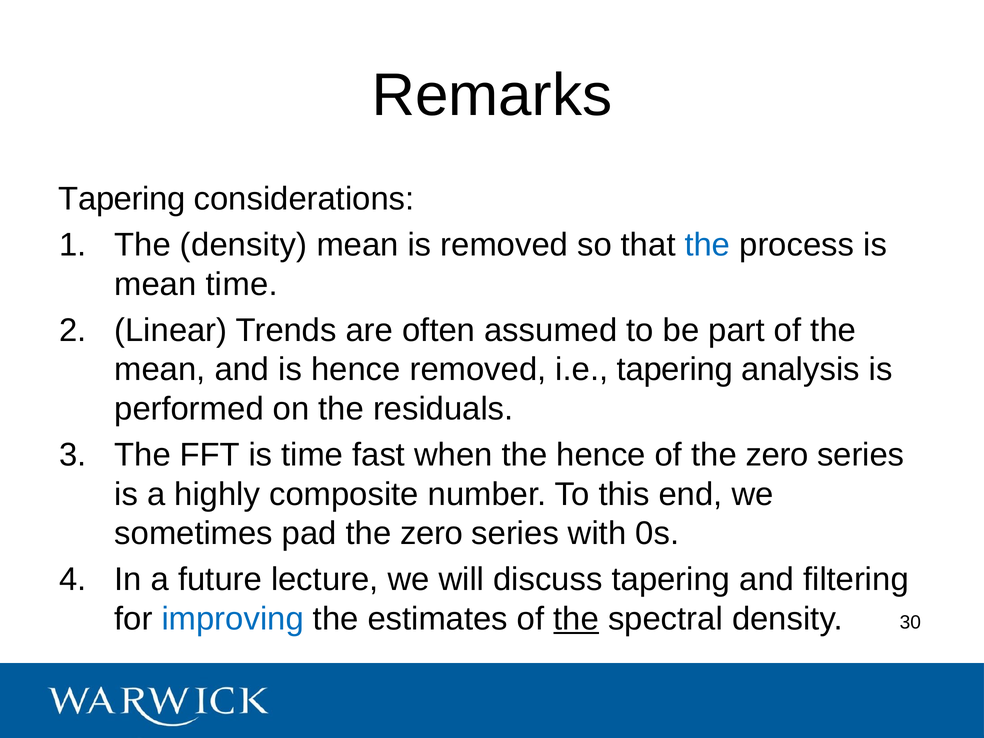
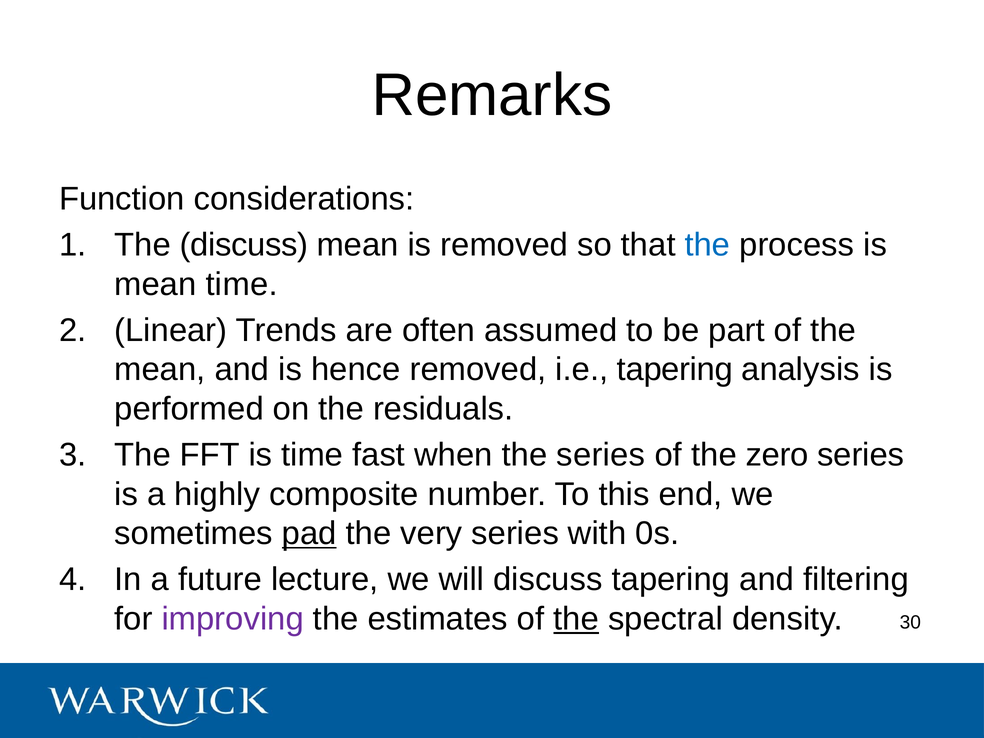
Tapering: Tapering -> Function (122, 199)
The density: density -> discuss (244, 245)
the hence: hence -> series (601, 455)
pad underline: none -> present (309, 534)
zero: zero -> very (431, 534)
improving colour: blue -> purple (233, 619)
